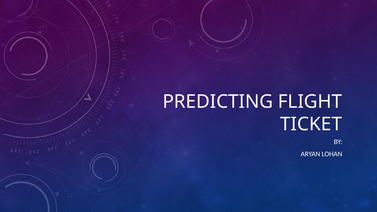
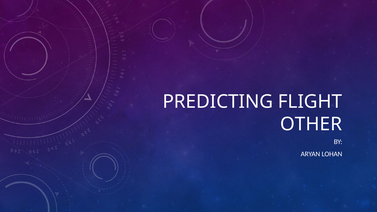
TICKET: TICKET -> OTHER (311, 124)
